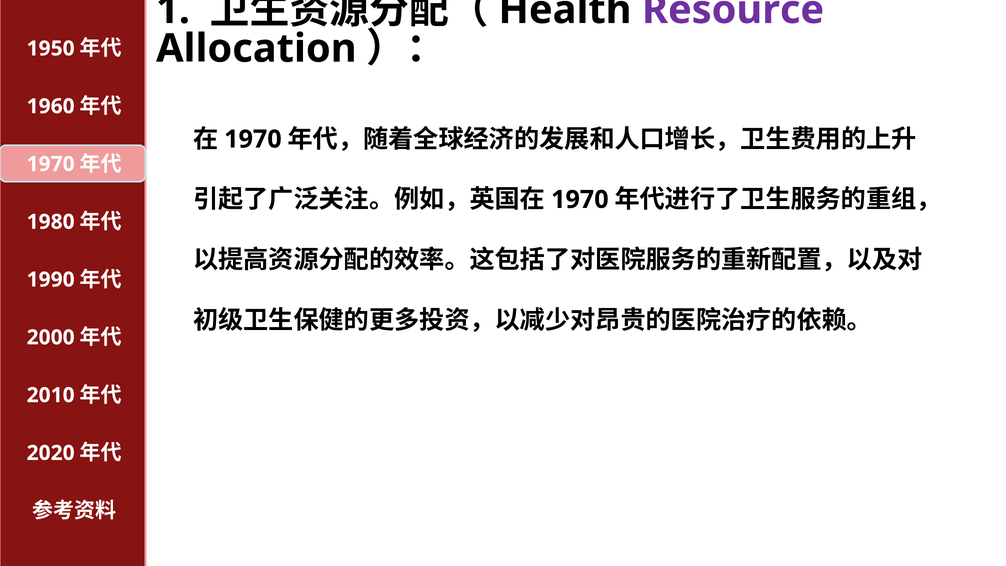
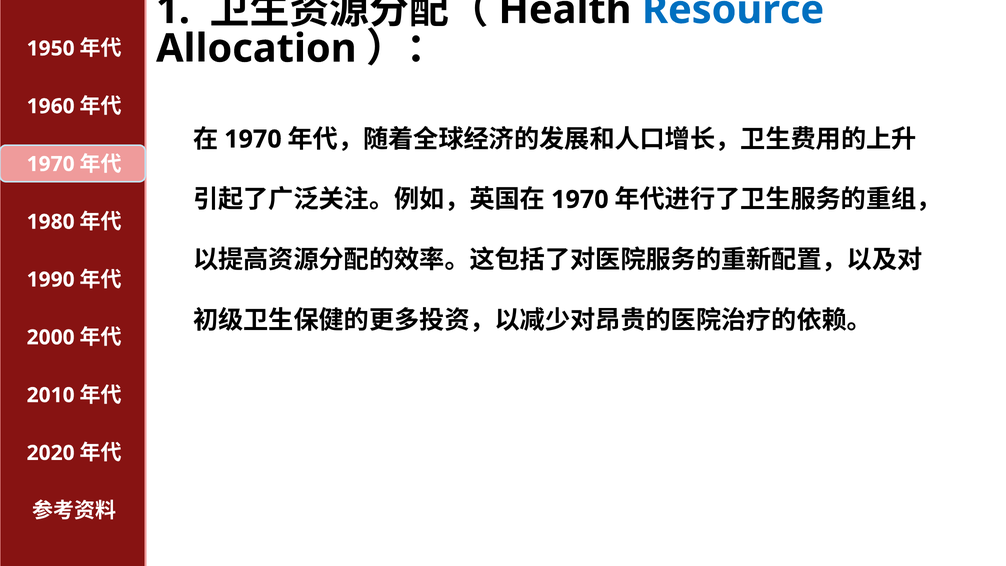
Resource colour: purple -> blue (733, 10)
